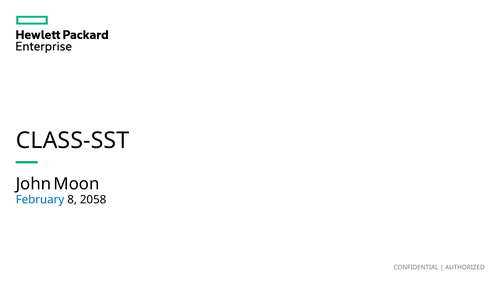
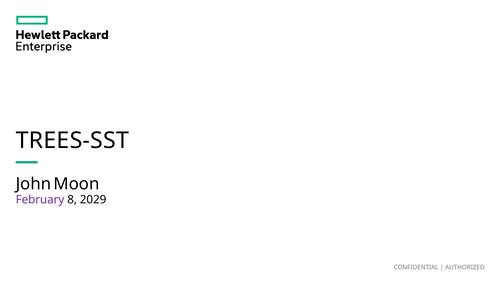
CLASS-SST: CLASS-SST -> TREES-SST (72, 140)
February colour: blue -> purple (40, 199)
2058: 2058 -> 2029 (93, 199)
